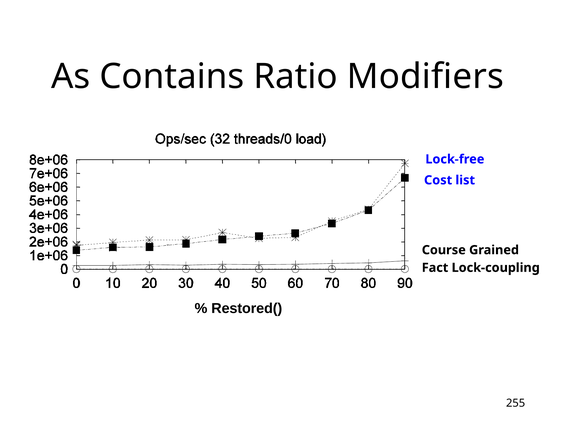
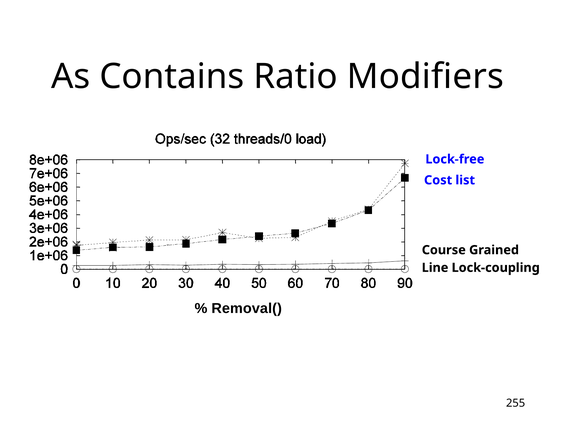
Fact: Fact -> Line (435, 267)
Restored(: Restored( -> Removal( (247, 308)
